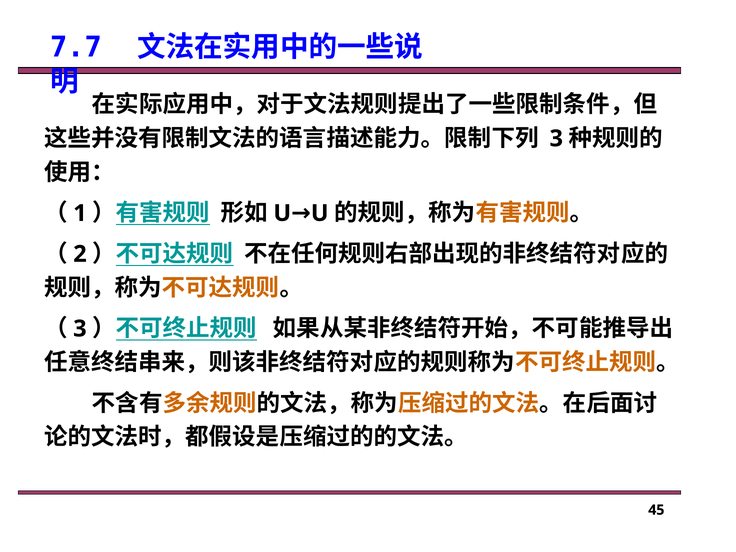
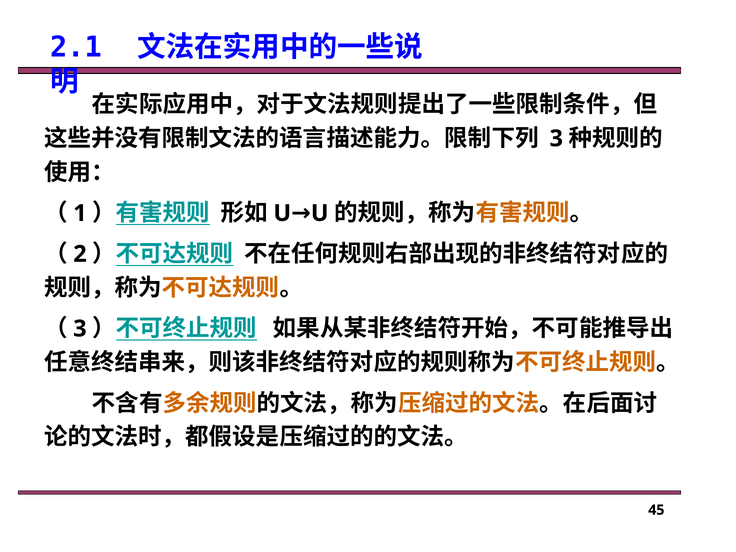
7.7: 7.7 -> 2.1 (76, 47)
